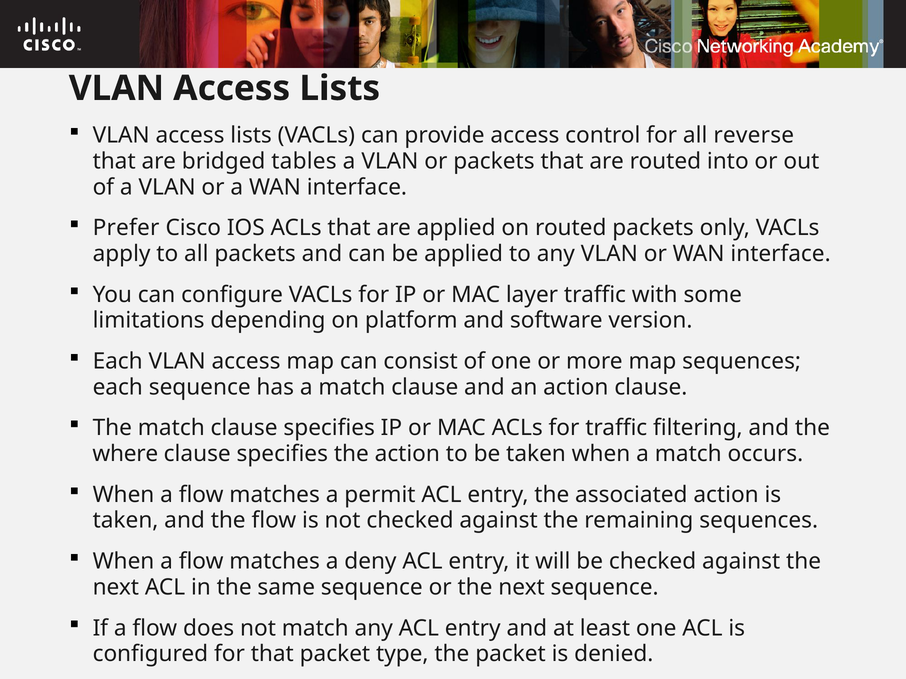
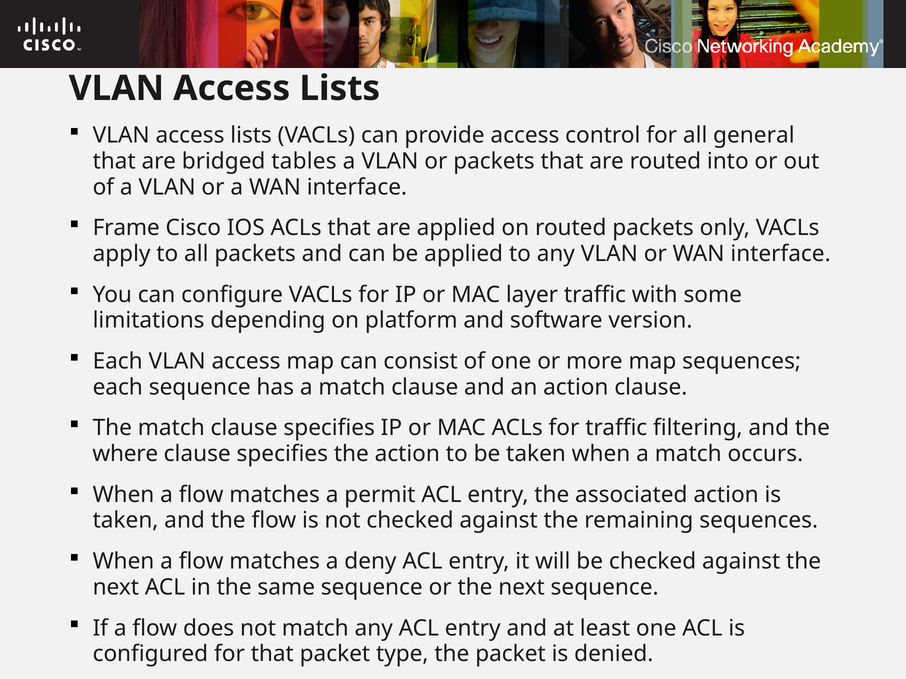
reverse: reverse -> general (754, 136)
Prefer: Prefer -> Frame (126, 228)
